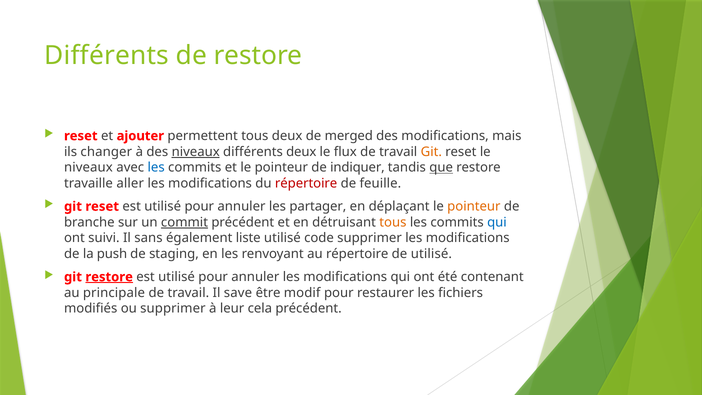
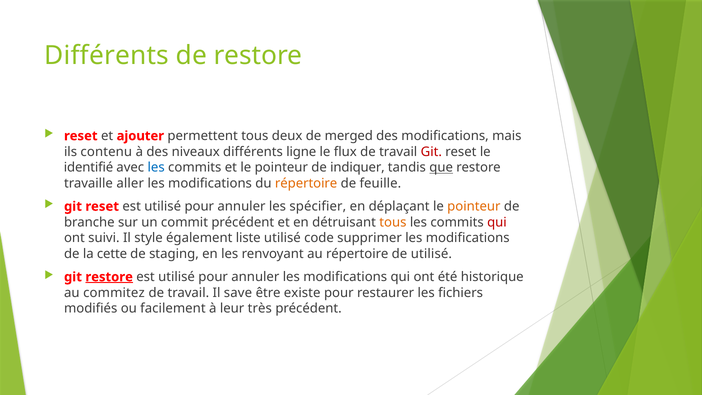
changer: changer -> contenu (106, 152)
niveaux underline: present -> none (196, 152)
différents deux: deux -> ligne (301, 152)
Git colour: orange -> red (431, 152)
niveaux: niveaux -> identifié (89, 167)
répertoire colour: red -> orange (306, 183)
partager: partager -> spécifier (318, 206)
commit underline: present -> none (184, 222)
qui colour: blue -> red (497, 222)
sans: sans -> style (149, 238)
push: push -> cette (112, 254)
contenant: contenant -> historique (492, 277)
principale: principale -> commitez (114, 293)
modif: modif -> existe (302, 293)
ou supprimer: supprimer -> facilement (173, 308)
cela: cela -> très (260, 308)
